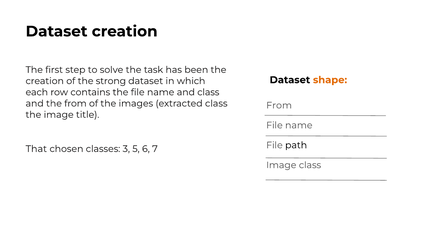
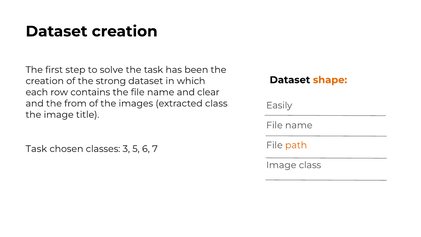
and class: class -> clear (208, 92)
From: From -> Easily (279, 105)
path colour: black -> orange (296, 145)
That: That -> Task (36, 149)
